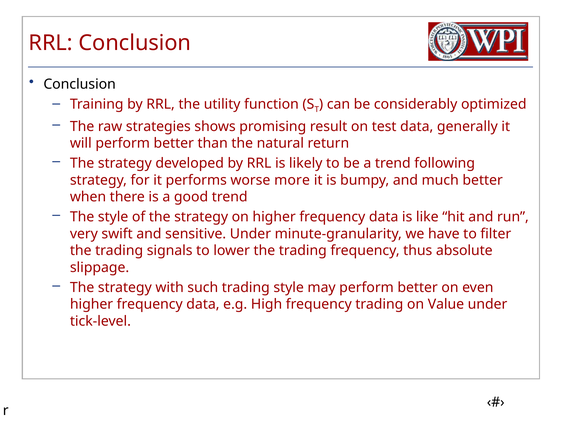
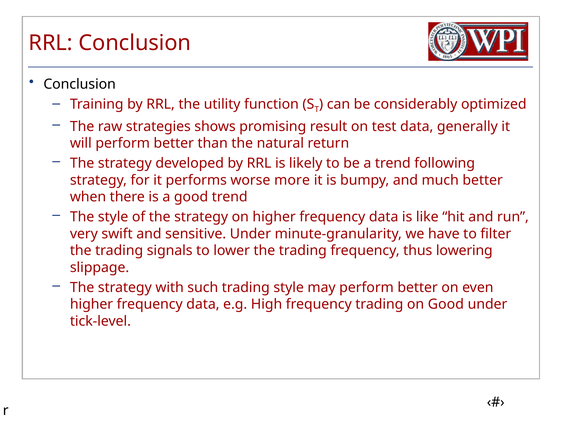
absolute: absolute -> lowering (464, 250)
on Value: Value -> Good (446, 304)
